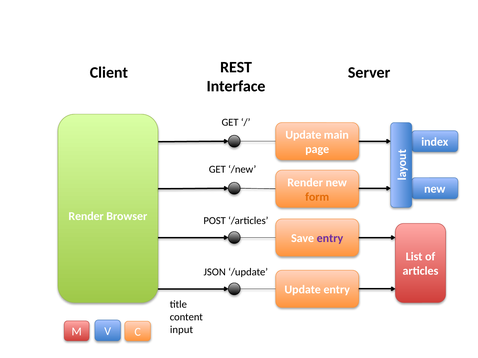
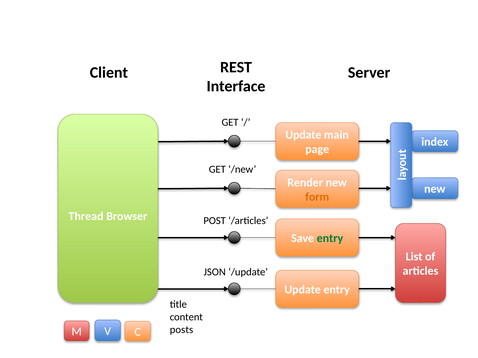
Render: Render -> Thread (86, 217)
entry colour: purple -> green (330, 239)
input: input -> posts (182, 330)
